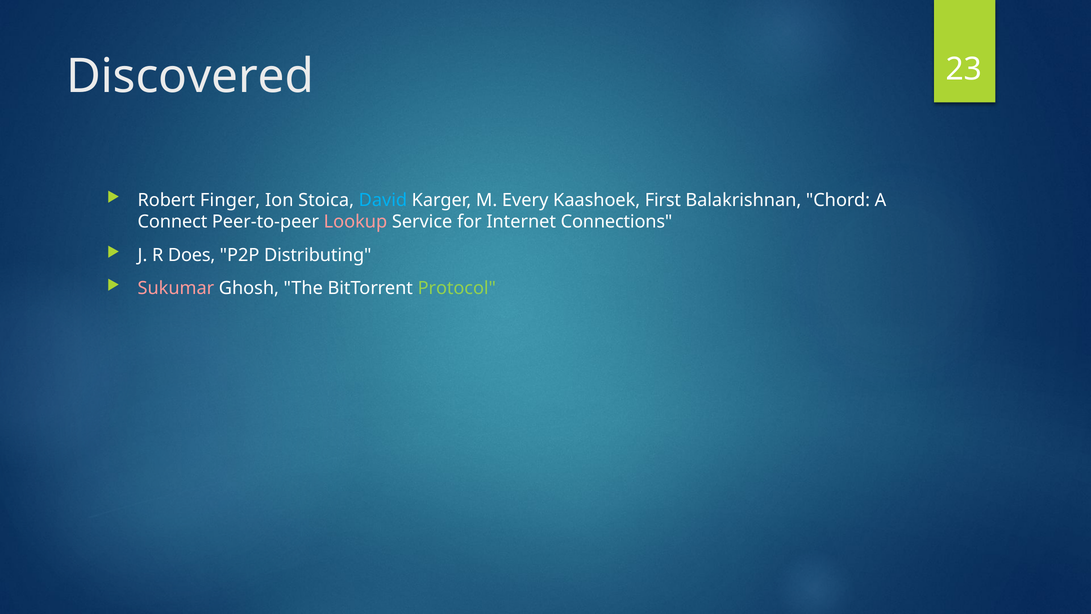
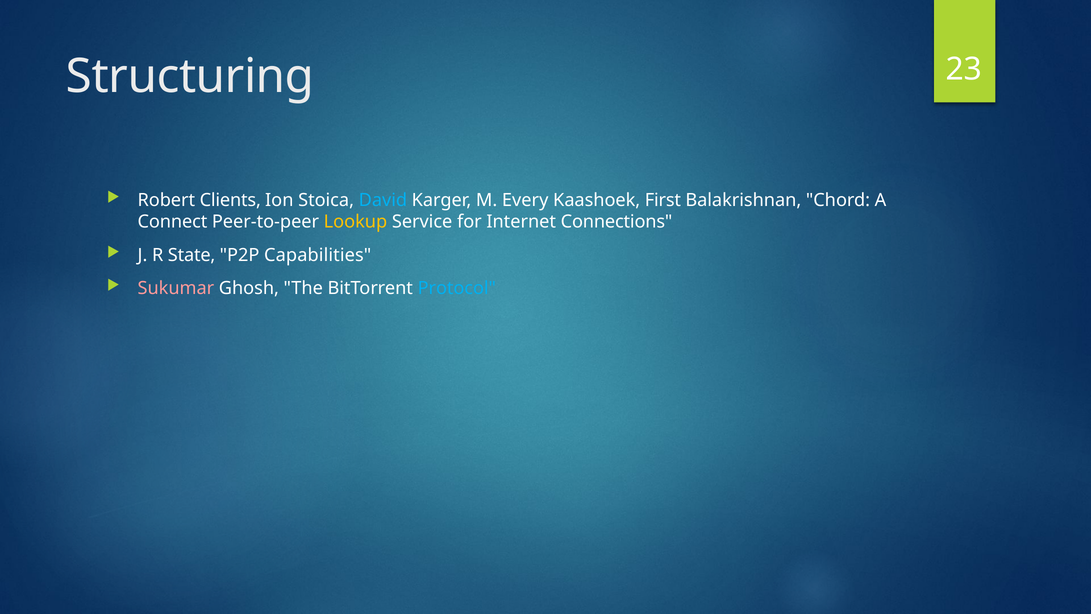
Discovered: Discovered -> Structuring (190, 77)
Finger: Finger -> Clients (230, 200)
Lookup colour: pink -> yellow (355, 222)
Does: Does -> State (192, 255)
Distributing: Distributing -> Capabilities (318, 255)
Protocol colour: light green -> light blue (457, 288)
